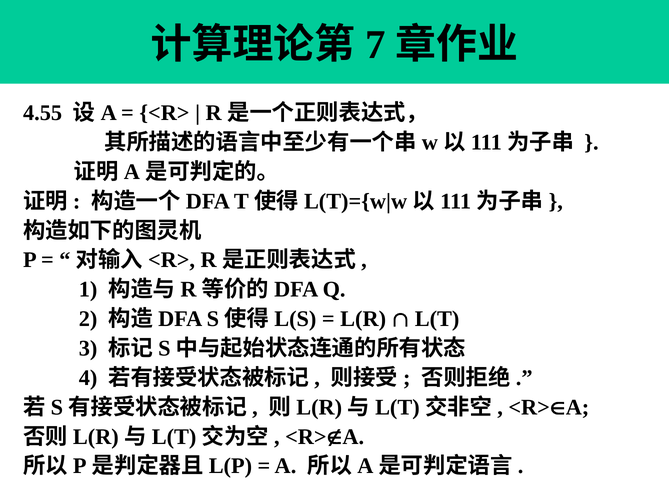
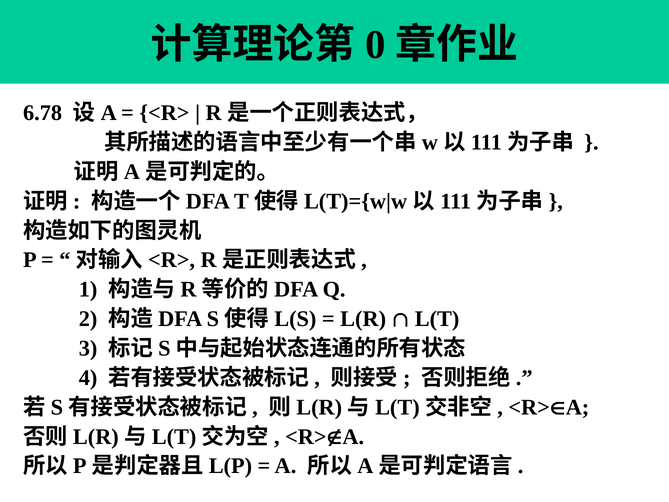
7: 7 -> 0 (375, 45)
4.55: 4.55 -> 6.78 (43, 113)
